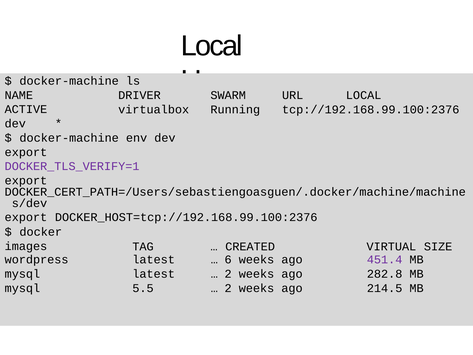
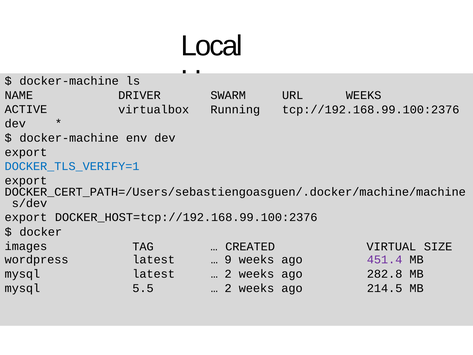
URL LOCAL: LOCAL -> WEEKS (364, 95)
DOCKER_TLS_VERIFY=1 colour: purple -> blue (72, 166)
6: 6 -> 9 (228, 259)
